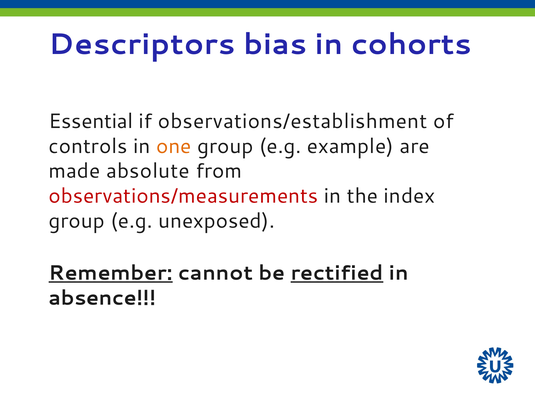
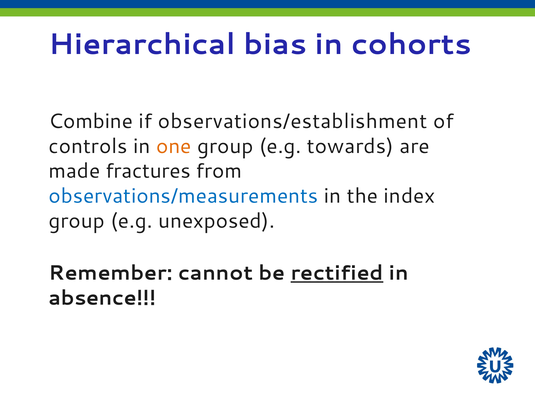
Descriptors: Descriptors -> Hierarchical (142, 44)
Essential: Essential -> Combine (91, 121)
example: example -> towards (350, 146)
absolute: absolute -> fractures (148, 171)
observations/measurements colour: red -> blue (183, 196)
Remember underline: present -> none (111, 273)
